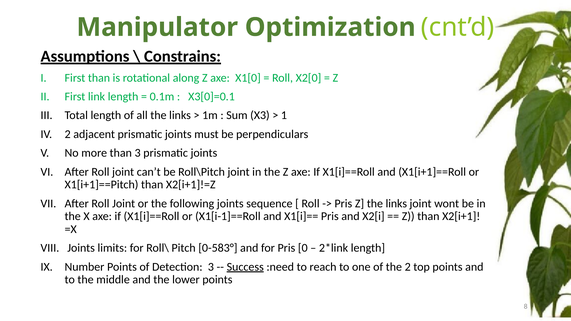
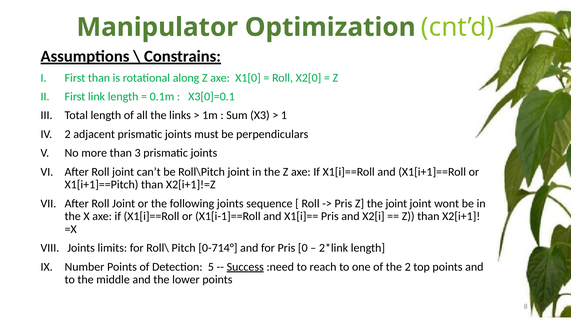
Z the links: links -> joint (396, 204)
0-583°: 0-583° -> 0-714° (218, 248)
Detection 3: 3 -> 5 (211, 267)
